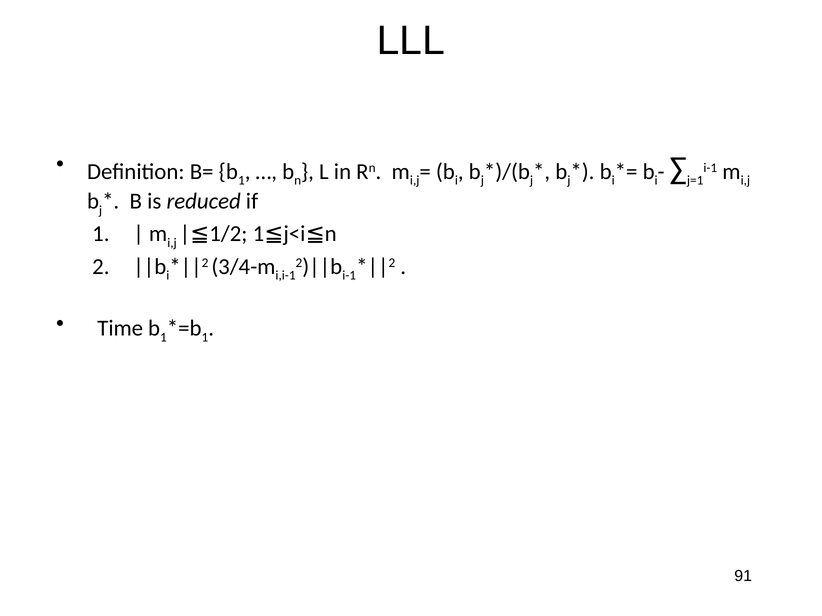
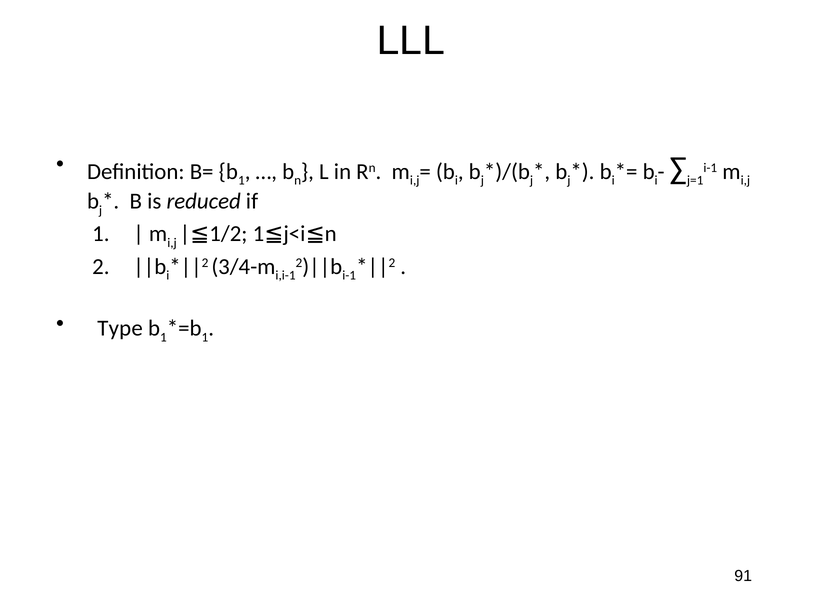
Time: Time -> Type (120, 329)
